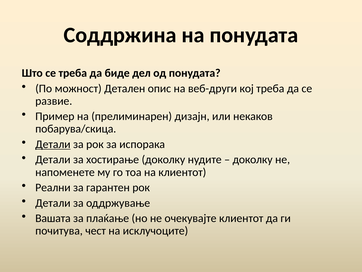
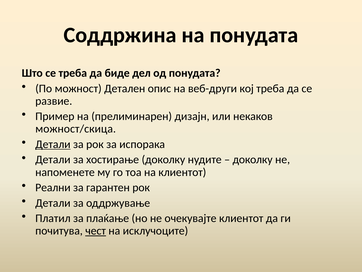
побарува/скица: побарува/скица -> можност/скица (76, 129)
Вашата: Вашата -> Платил (53, 218)
чест underline: none -> present (96, 230)
